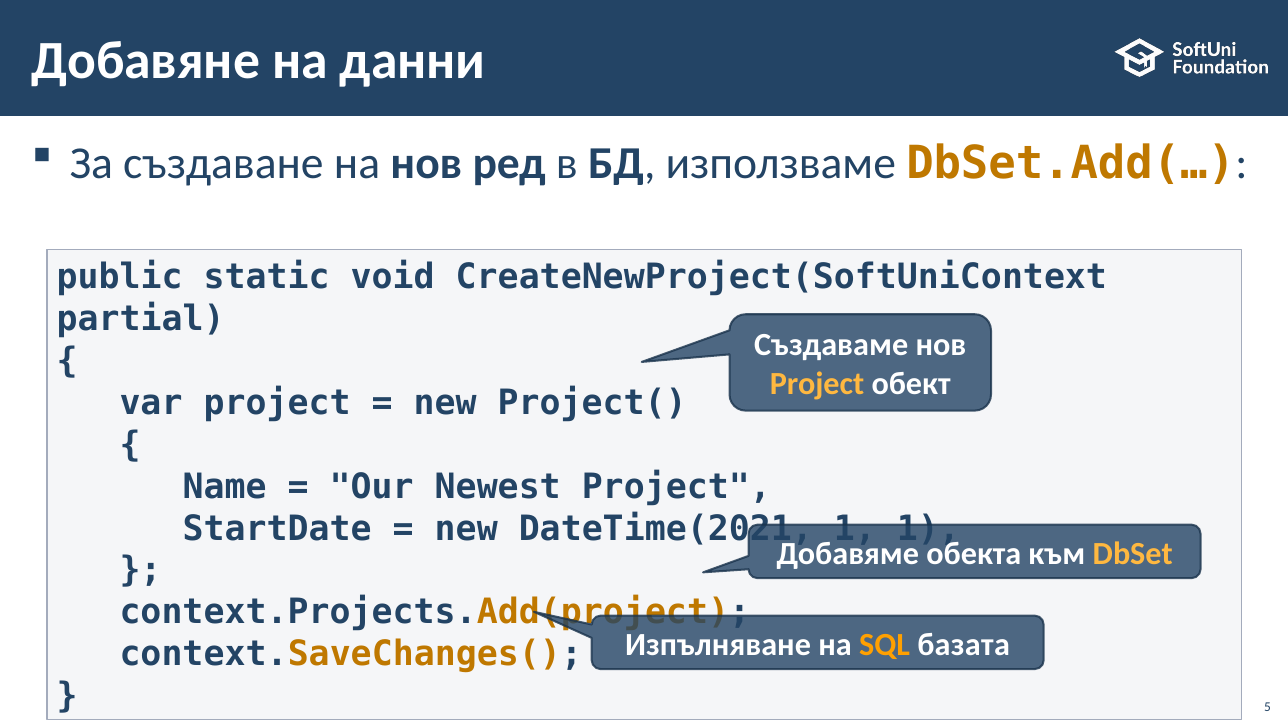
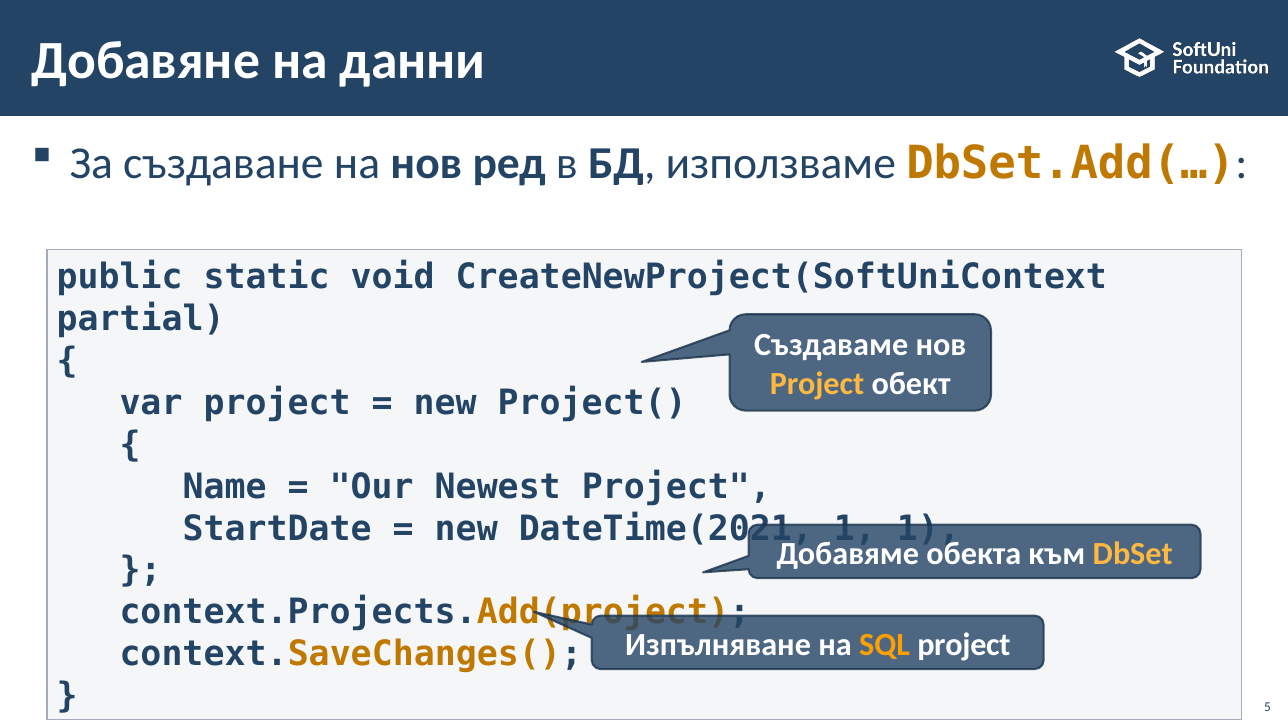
SQL базата: базата -> project (964, 644)
